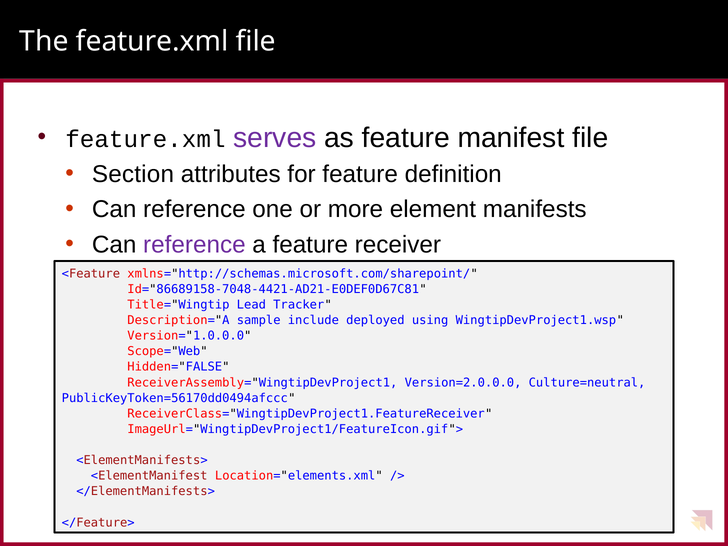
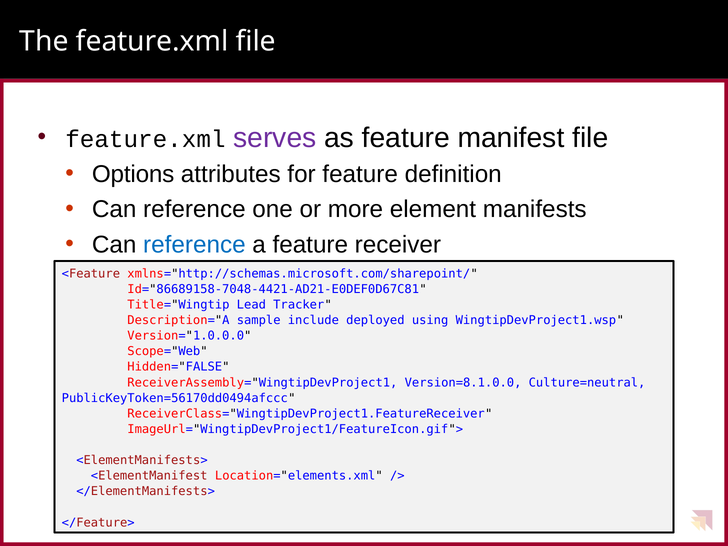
Section: Section -> Options (133, 174)
reference colour: purple -> blue (194, 245)
Version=2.0.0.0: Version=2.0.0.0 -> Version=8.1.0.0 (463, 383)
